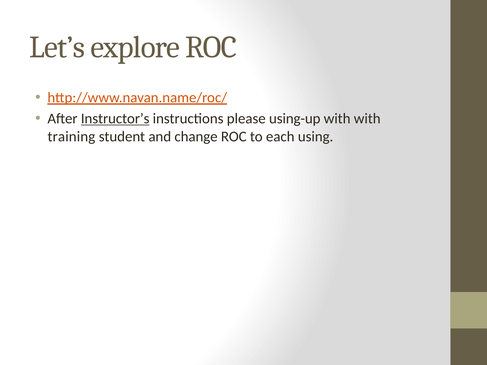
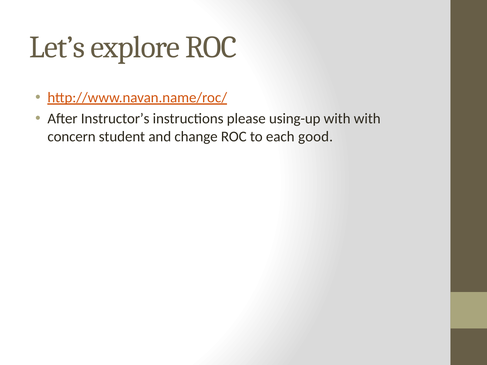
Instructor’s underline: present -> none (115, 119)
training: training -> concern (72, 137)
using: using -> good (316, 137)
